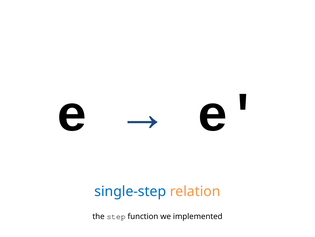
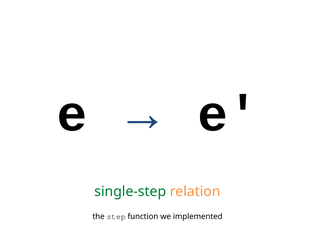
single-step colour: blue -> green (130, 191)
